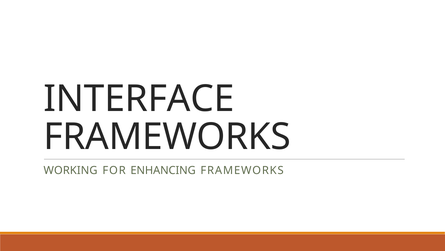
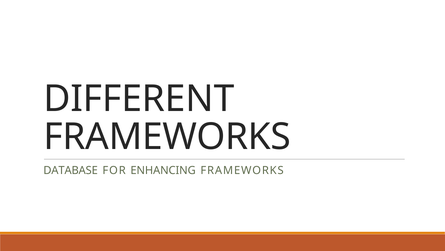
INTERFACE: INTERFACE -> DIFFERENT (139, 99)
WORKING: WORKING -> DATABASE (71, 170)
